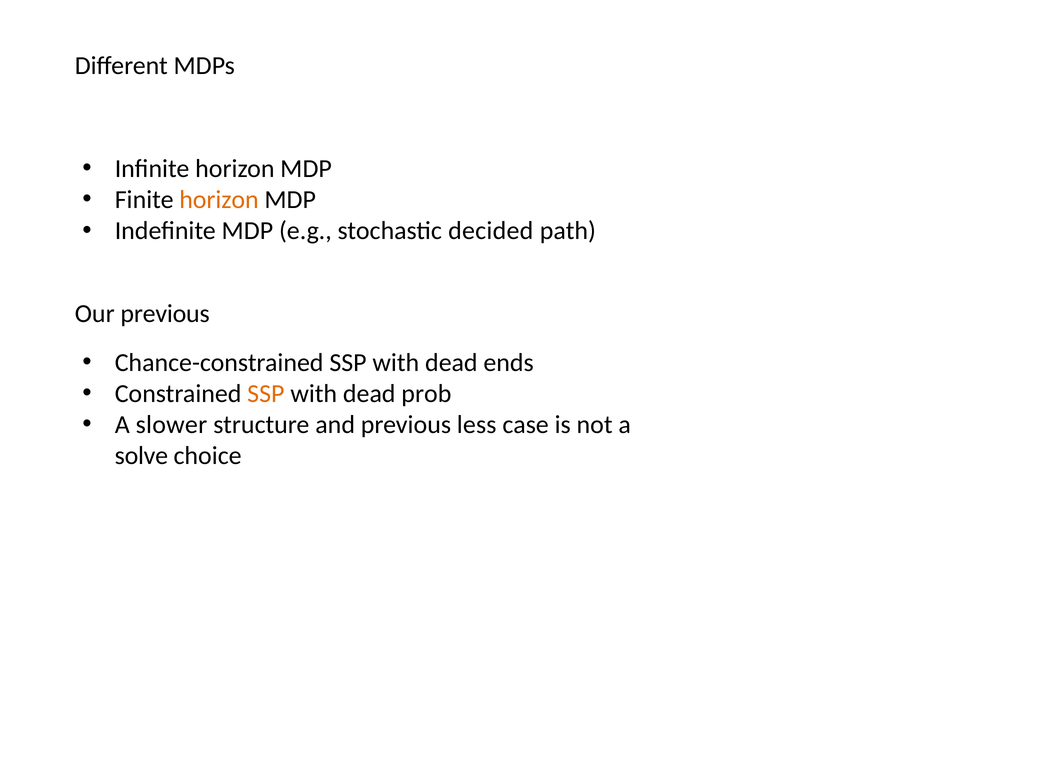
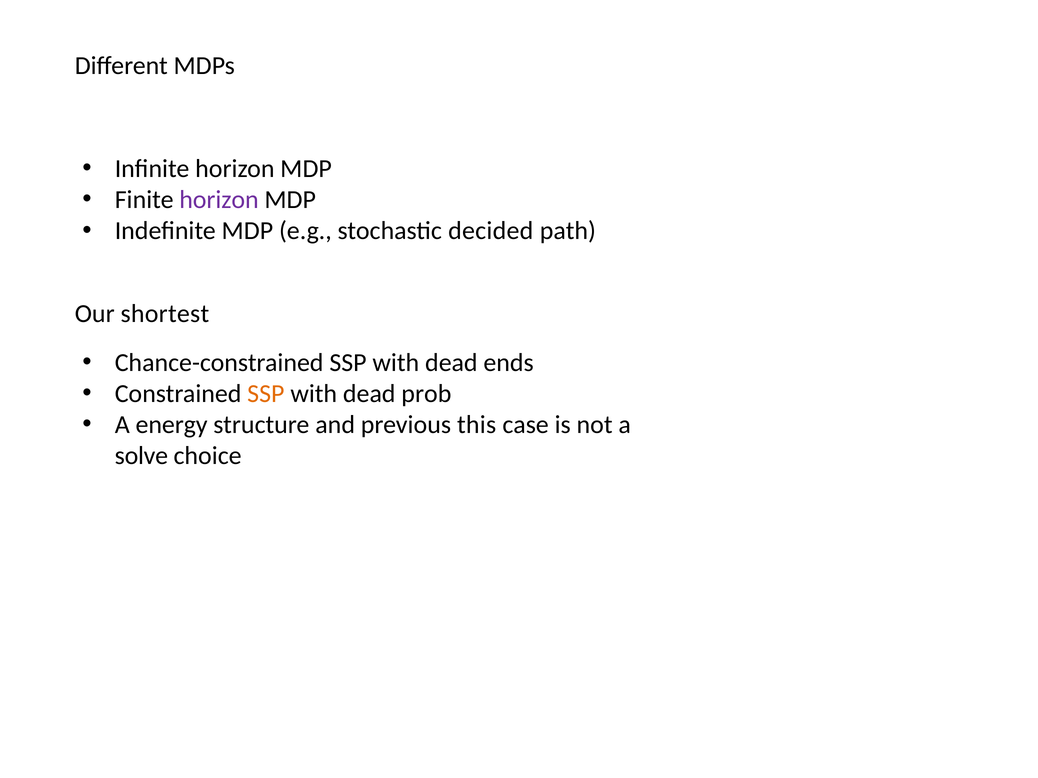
horizon colour: orange -> purple (219, 200)
Our previous: previous -> shortest (165, 314)
slower: slower -> energy (172, 425)
less: less -> this (477, 425)
